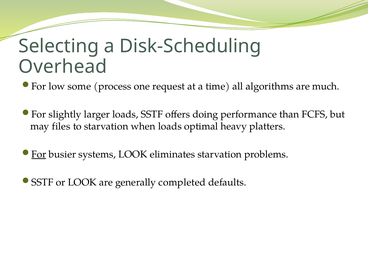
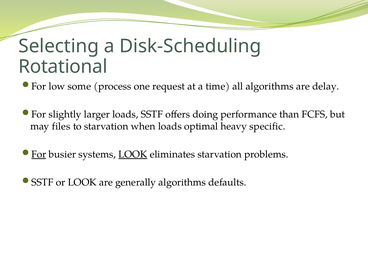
Overhead: Overhead -> Rotational (63, 67)
much: much -> delay (326, 86)
platters: platters -> specific (267, 126)
LOOK underline: none -> present (133, 154)
generally completed: completed -> algorithms (182, 182)
